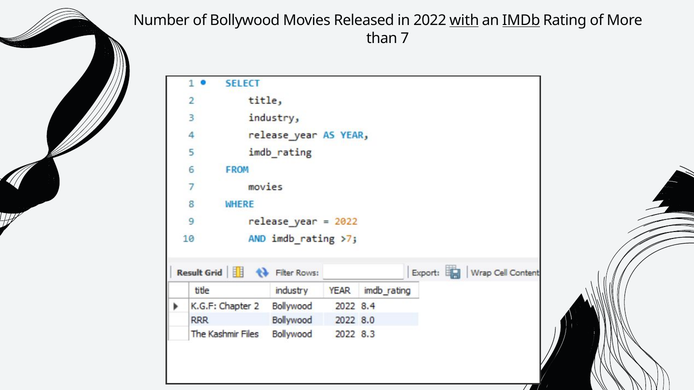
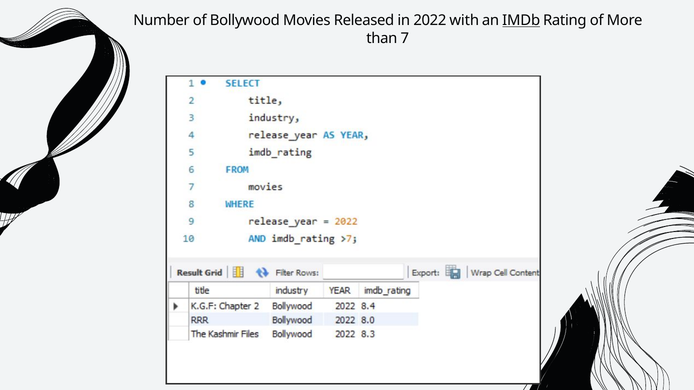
with underline: present -> none (464, 20)
